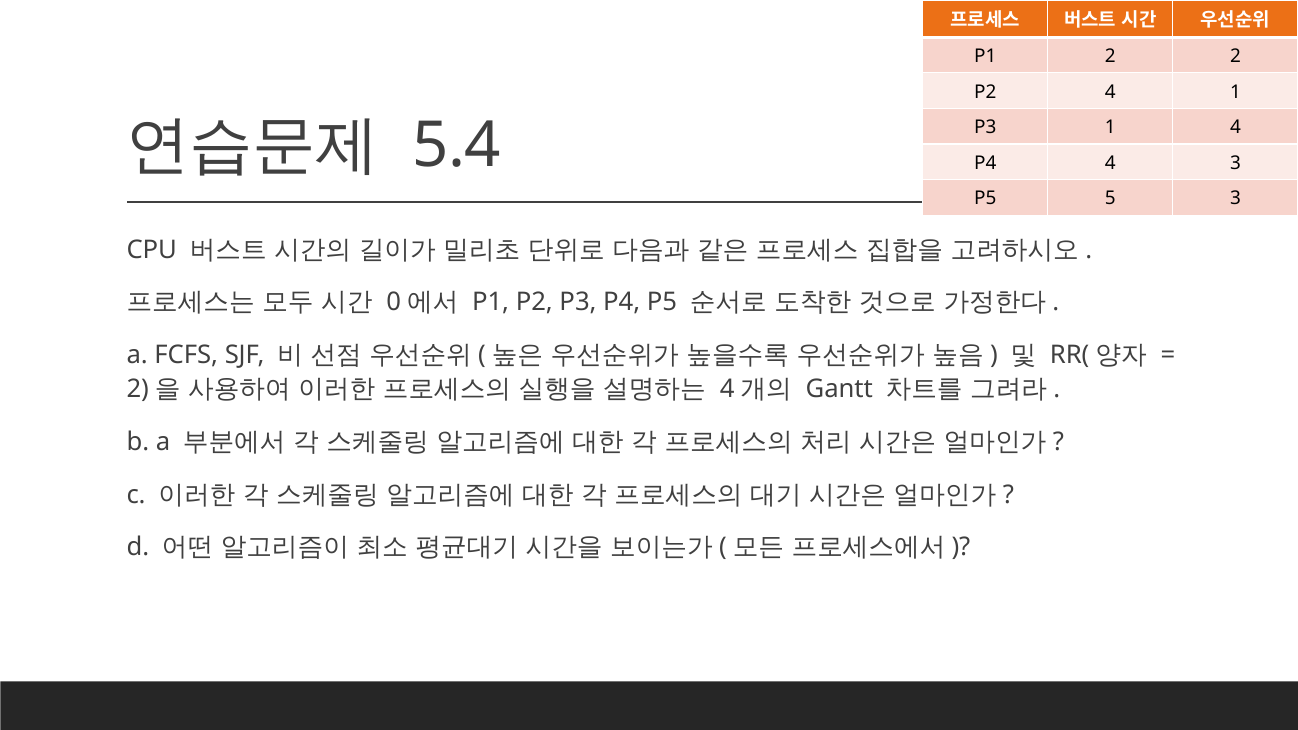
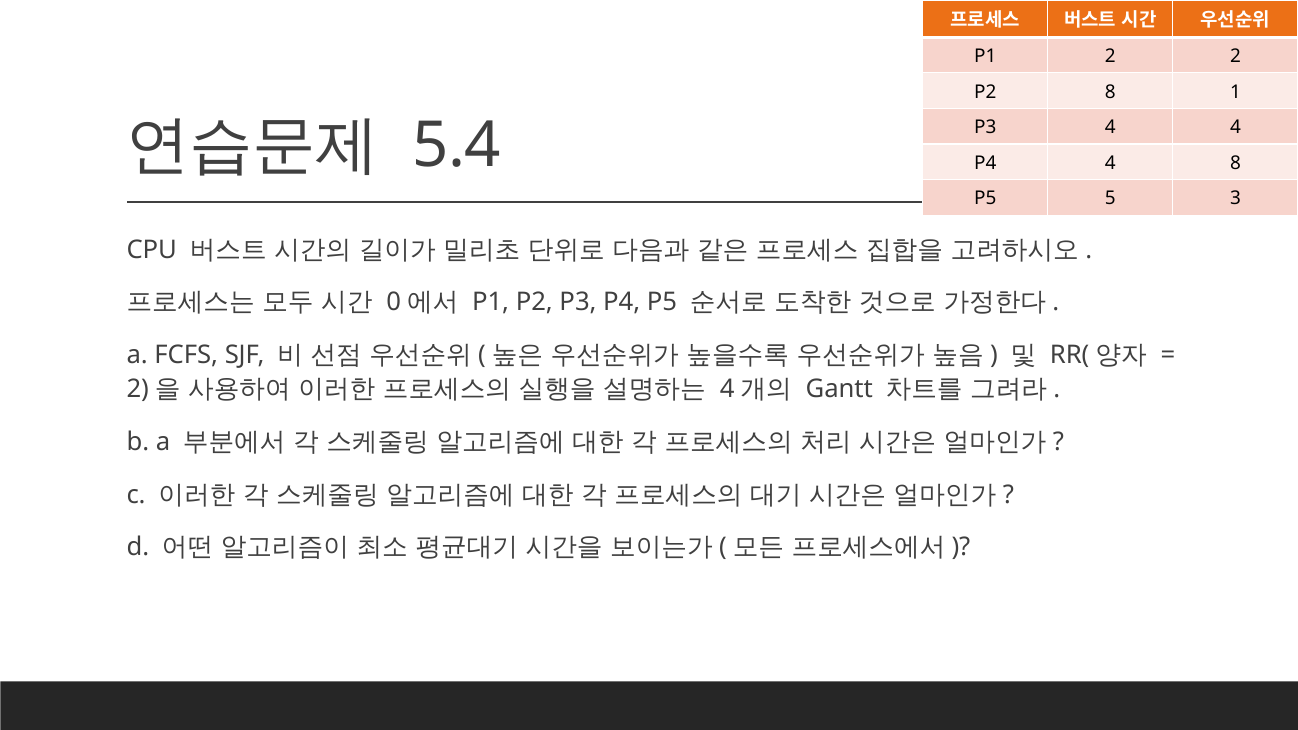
P2 4: 4 -> 8 (1110, 92)
P3 1: 1 -> 4 (1110, 127)
4 3: 3 -> 8 (1235, 163)
